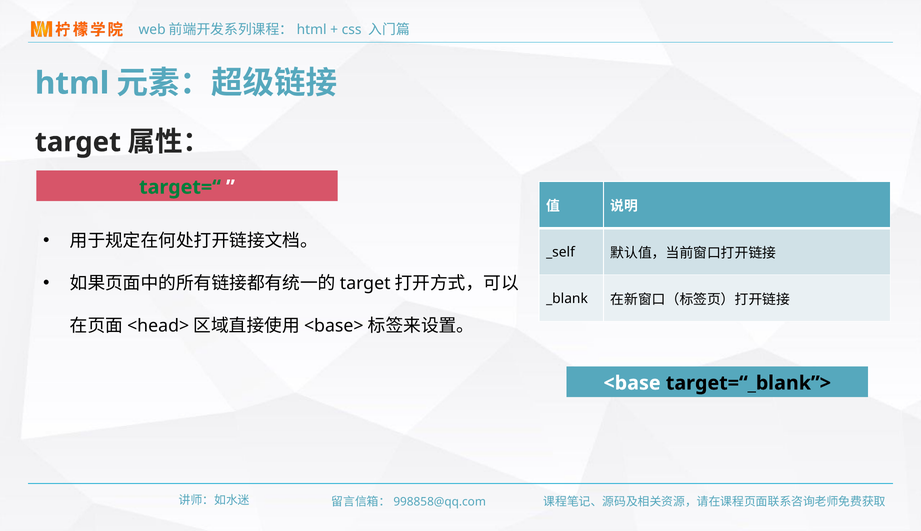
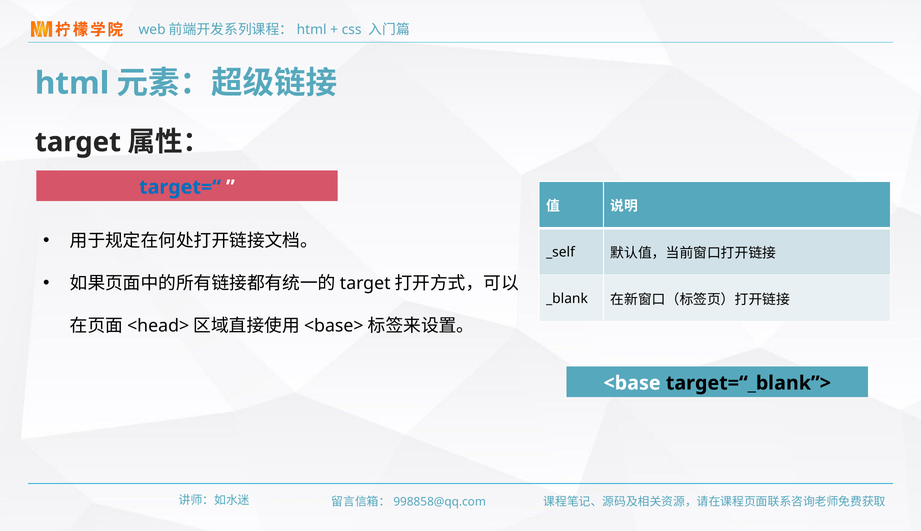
target=“ colour: green -> blue (180, 187)
